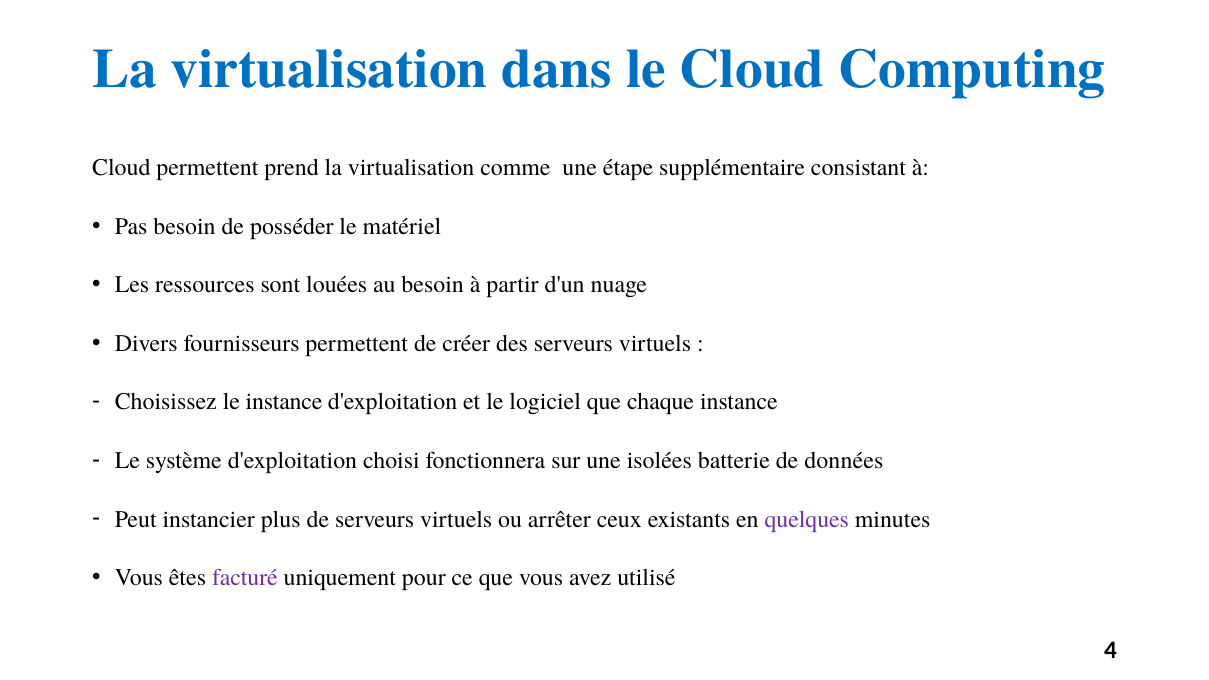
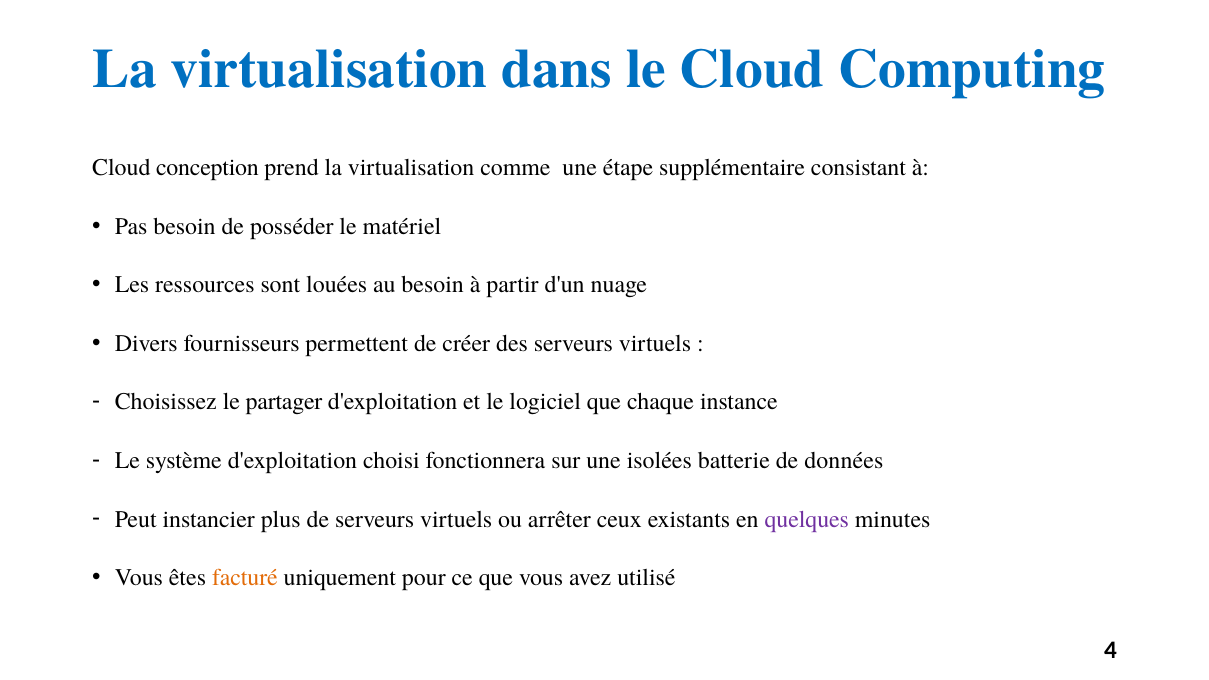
Cloud permettent: permettent -> conception (208, 168)
le instance: instance -> partager (284, 402)
facturé colour: purple -> orange (245, 578)
